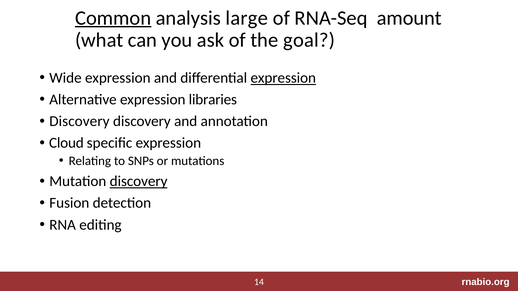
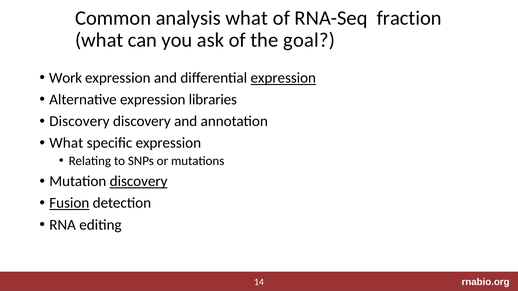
Common underline: present -> none (113, 18)
analysis large: large -> what (247, 18)
amount: amount -> fraction (409, 18)
Wide: Wide -> Work (66, 78)
Cloud: Cloud -> What (66, 143)
Fusion underline: none -> present (69, 203)
